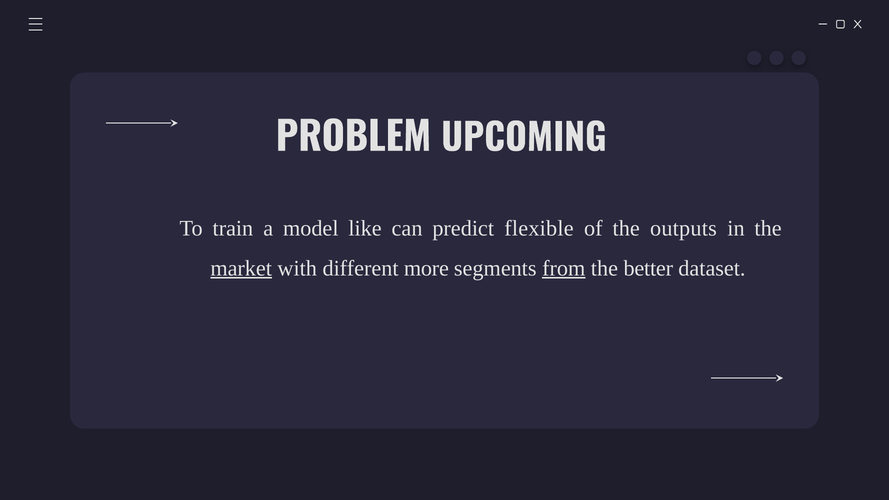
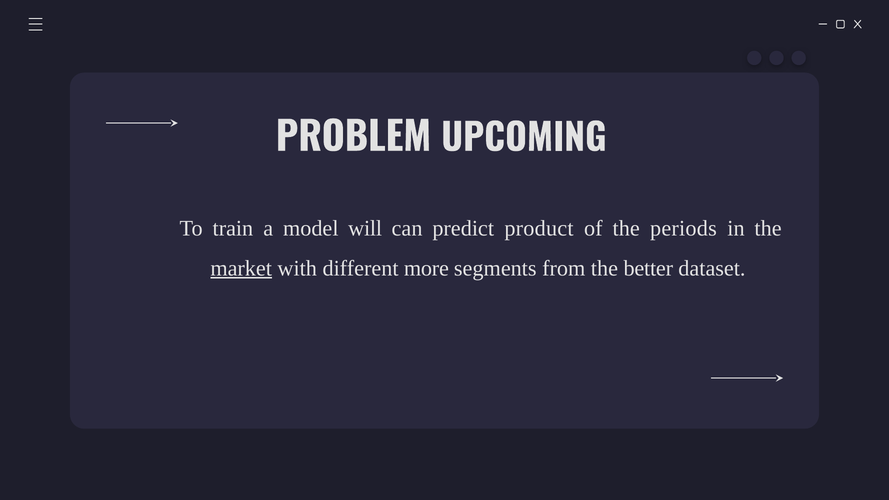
like: like -> will (365, 228)
flexible: flexible -> product (539, 228)
outputs: outputs -> periods (683, 228)
from underline: present -> none (564, 268)
